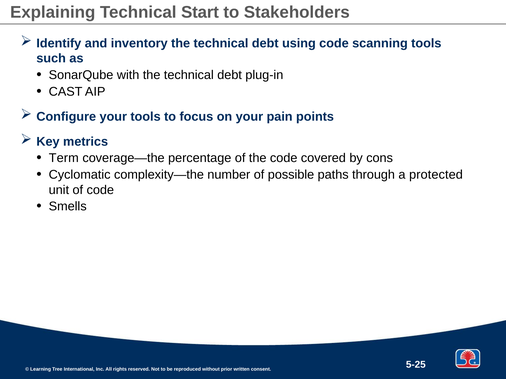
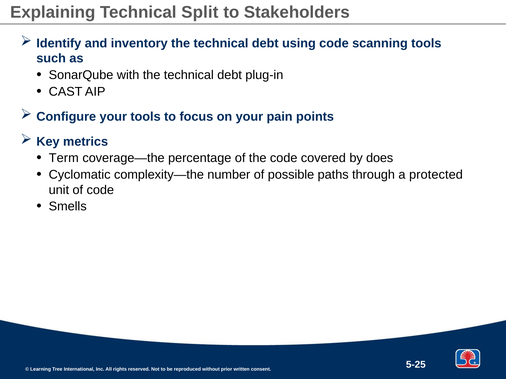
Start: Start -> Split (200, 12)
cons: cons -> does (380, 158)
